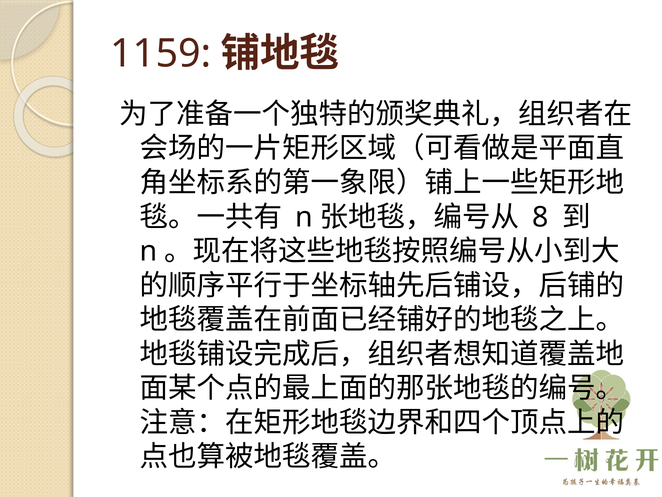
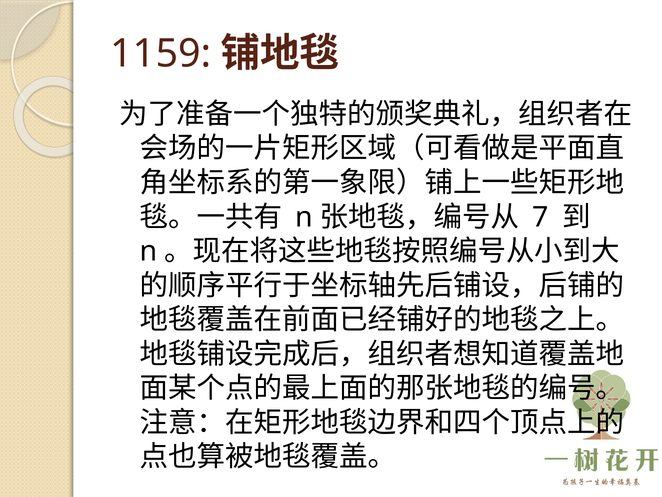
8: 8 -> 7 (540, 217)
